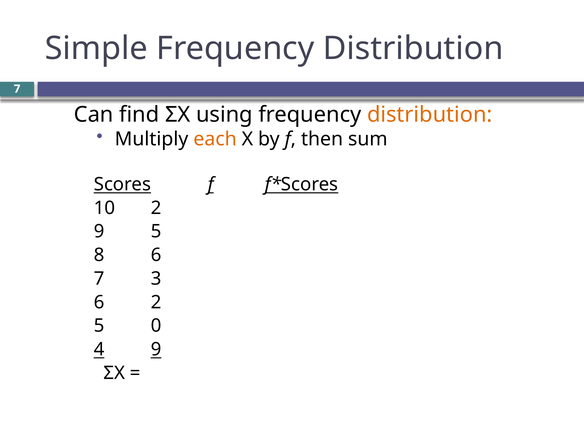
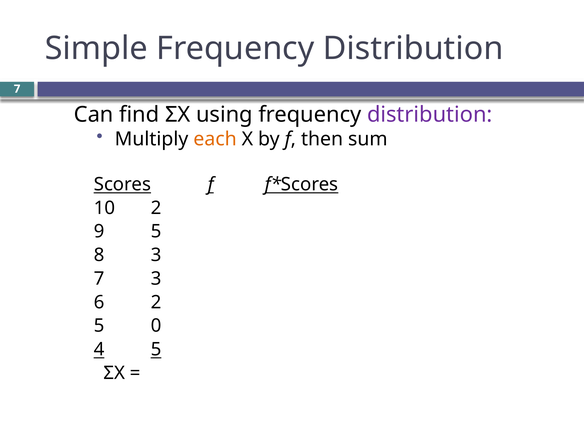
distribution colour: orange -> purple (430, 115)
8 6: 6 -> 3 (156, 255)
4 9: 9 -> 5 (156, 349)
